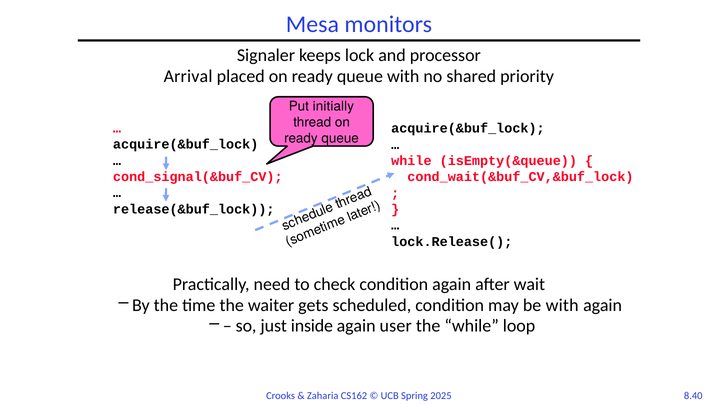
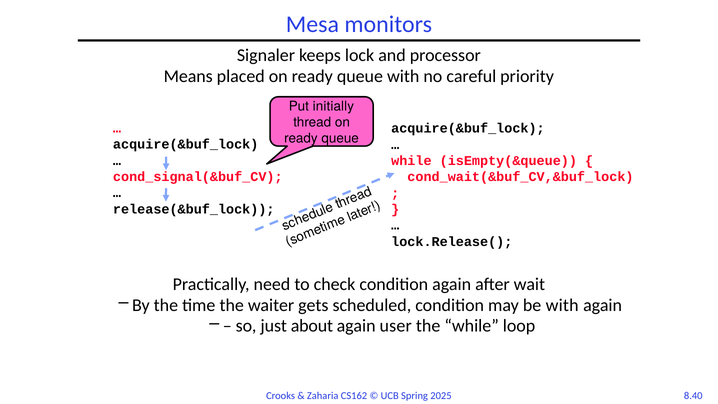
Arrival: Arrival -> Means (188, 76)
shared: shared -> careful (471, 76)
inside: inside -> about (312, 326)
